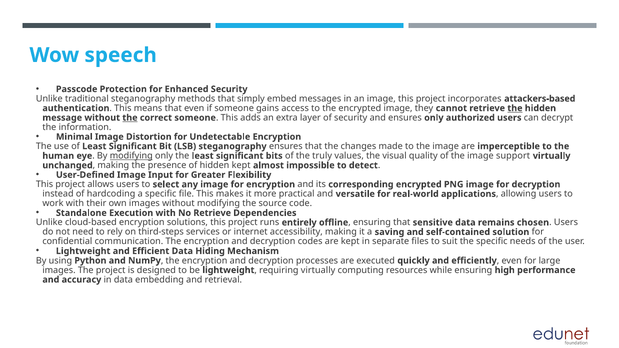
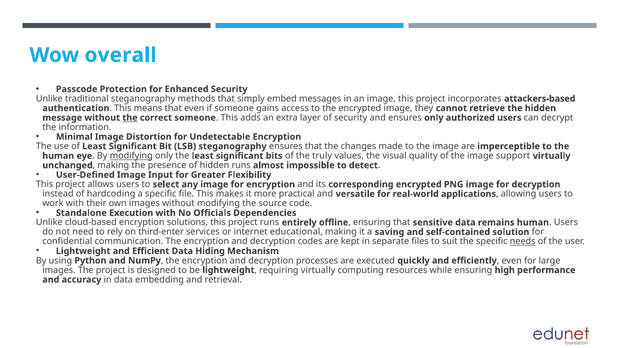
speech: speech -> overall (121, 55)
the underline: present -> none (515, 108)
hidden kept: kept -> runs (241, 165)
No Retrieve: Retrieve -> Officials (212, 213)
remains chosen: chosen -> human (533, 223)
third-steps: third-steps -> third-enter (161, 232)
accessibility: accessibility -> educational (296, 232)
needs underline: none -> present (523, 242)
